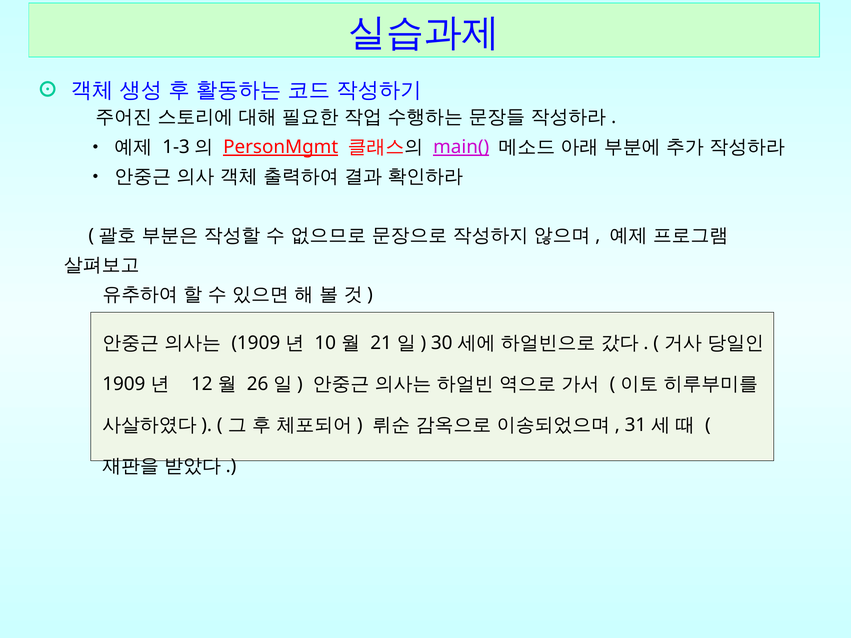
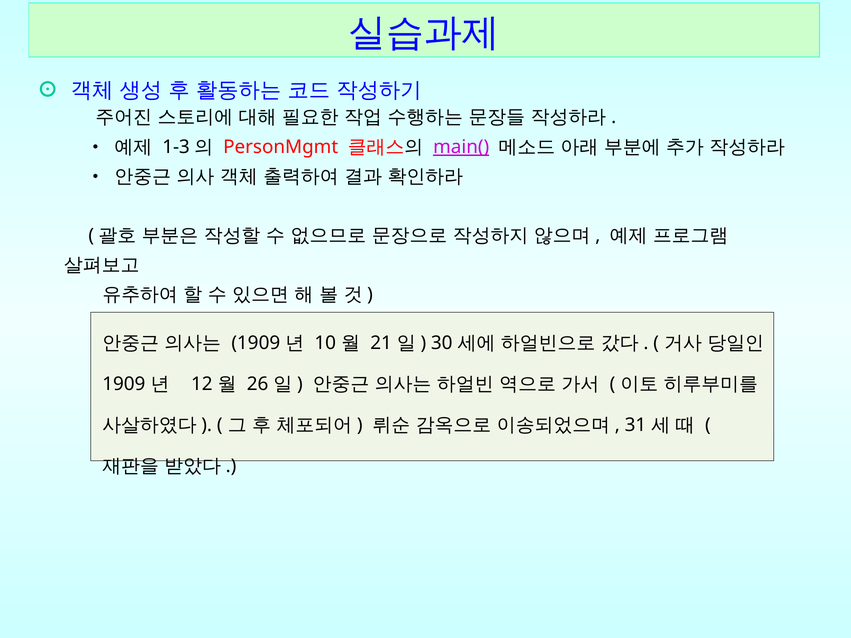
PersonMgmt underline: present -> none (281, 147)
